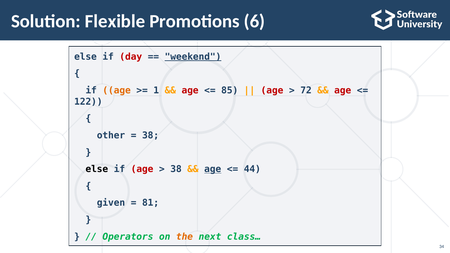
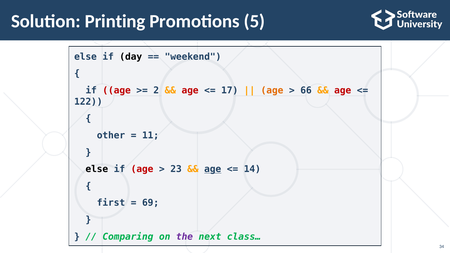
Flexible: Flexible -> Printing (115, 21)
6: 6 -> 5 (254, 21)
day colour: red -> black (131, 57)
weekend underline: present -> none (193, 57)
age colour: orange -> red (117, 90)
1: 1 -> 2 (156, 90)
85: 85 -> 17 (230, 90)
age colour: red -> orange (272, 90)
72: 72 -> 66 (306, 90)
38: 38 -> 11 (151, 135)
38: 38 -> 23 (176, 169)
44: 44 -> 14 (252, 169)
given: given -> first (111, 203)
81: 81 -> 69 (151, 203)
Operators: Operators -> Comparing (128, 237)
the colour: orange -> purple (184, 237)
